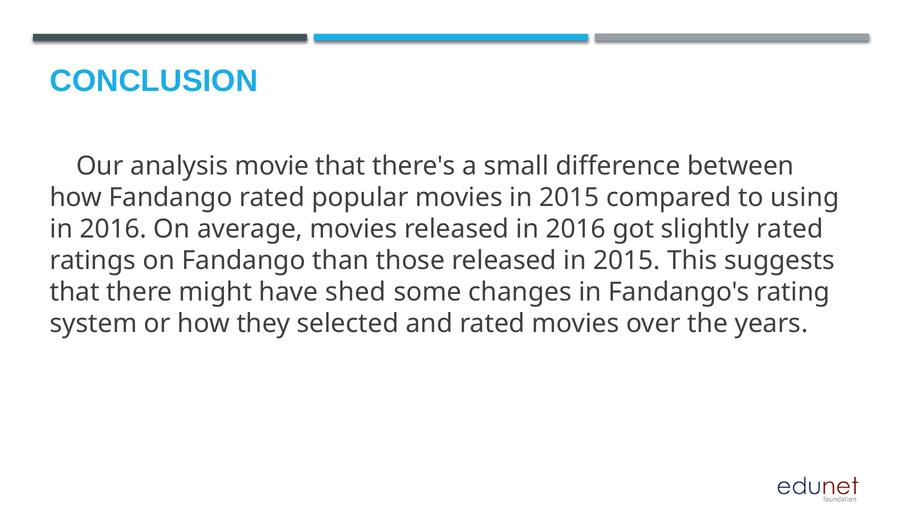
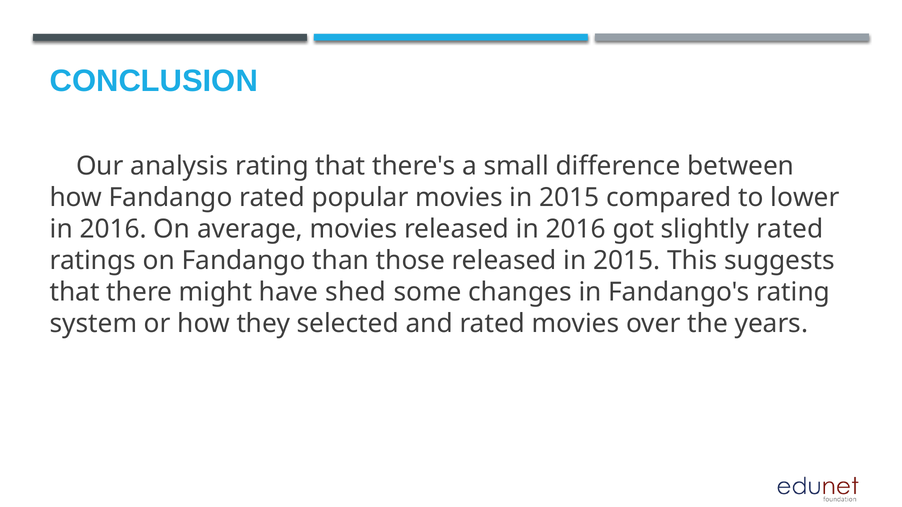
analysis movie: movie -> rating (272, 166)
using: using -> lower (805, 198)
